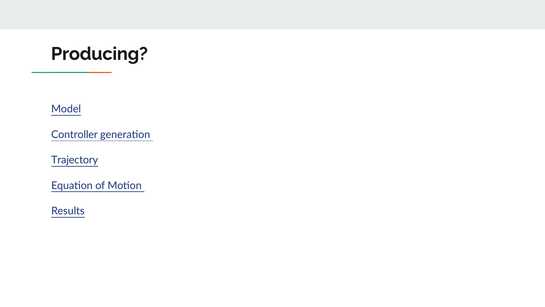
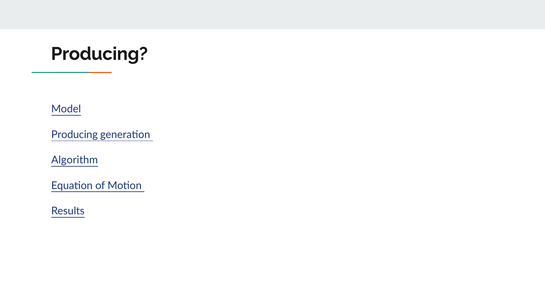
Controller: Controller -> Producing (75, 134)
Trajectory: Trajectory -> Algorithm (75, 160)
